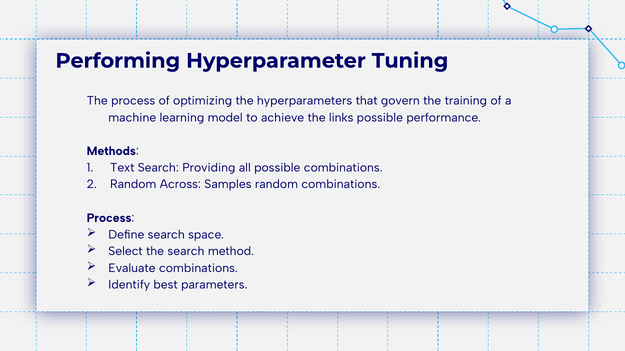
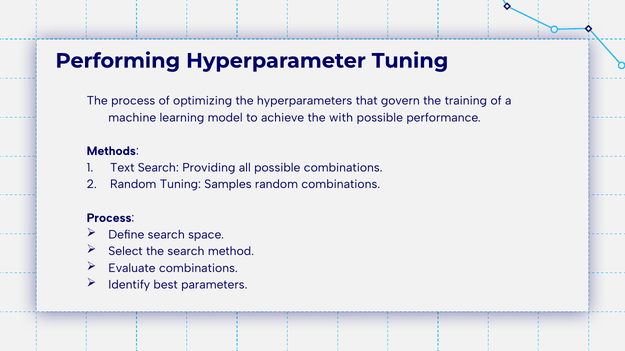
links: links -> with (341, 118)
Random Across: Across -> Tuning (180, 185)
